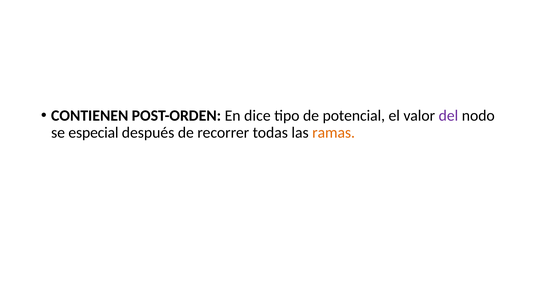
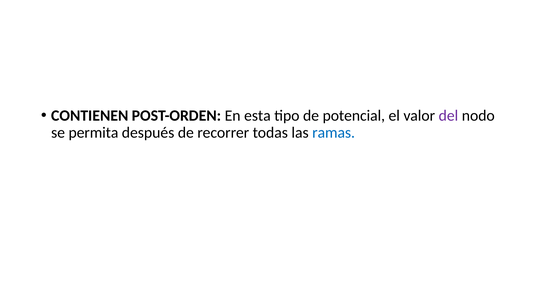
dice: dice -> esta (257, 115)
especial: especial -> permita (93, 132)
ramas colour: orange -> blue (334, 132)
